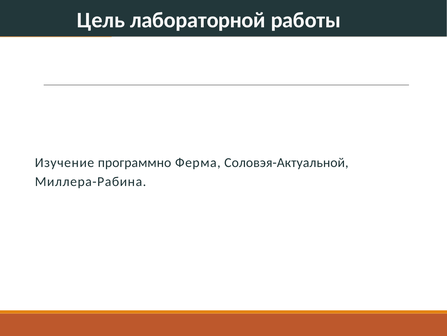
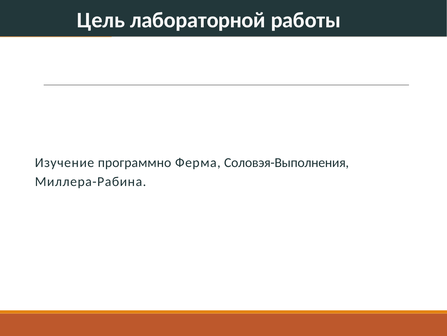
Соловэя-Актуальной: Соловэя-Актуальной -> Соловэя-Выполнения (287, 162)
